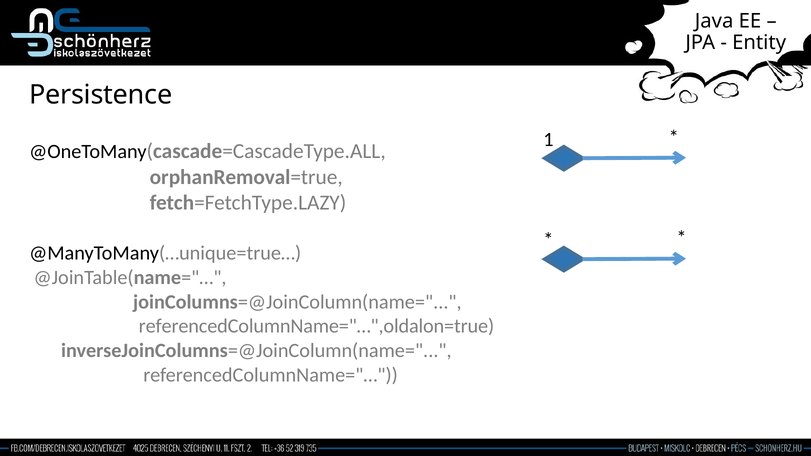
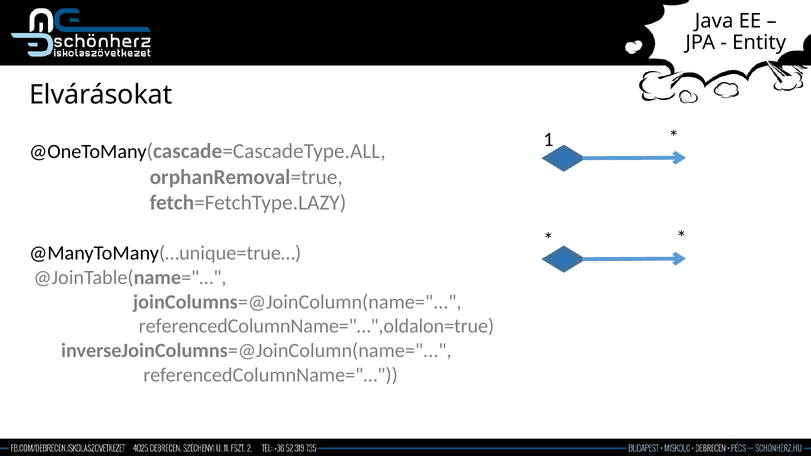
Persistence: Persistence -> Elvárásokat (101, 95)
